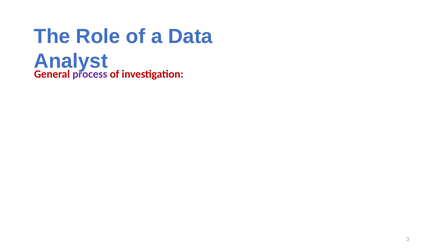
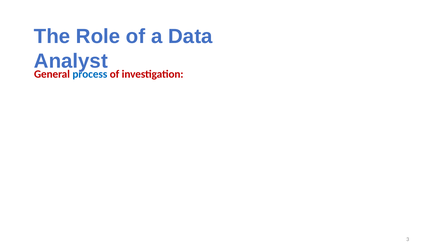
process colour: purple -> blue (90, 74)
